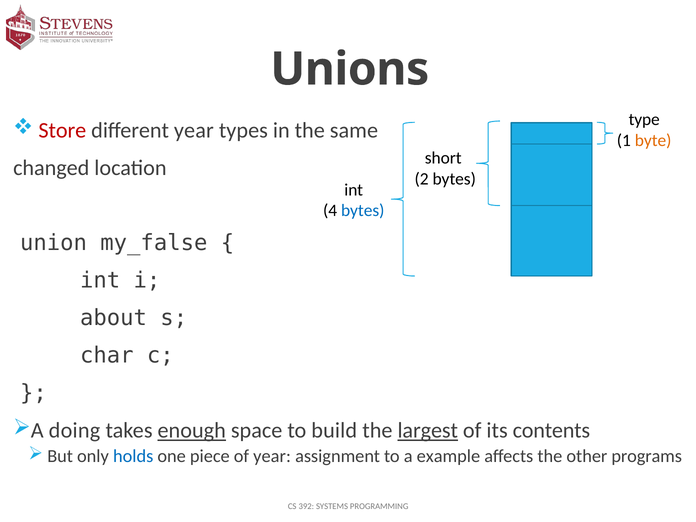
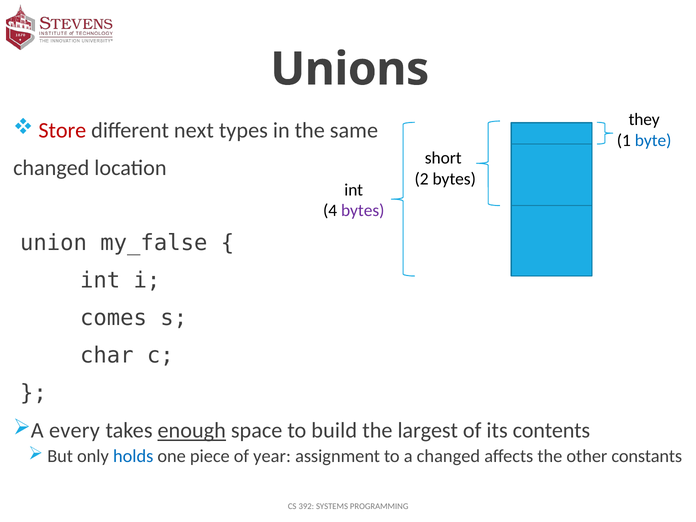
type: type -> they (644, 120)
different year: year -> next (194, 130)
byte colour: orange -> blue (653, 141)
bytes colour: blue -> purple (363, 211)
about: about -> comes (114, 318)
doing: doing -> every (74, 431)
largest underline: present -> none (428, 431)
a example: example -> changed (448, 456)
programs: programs -> constants (647, 456)
